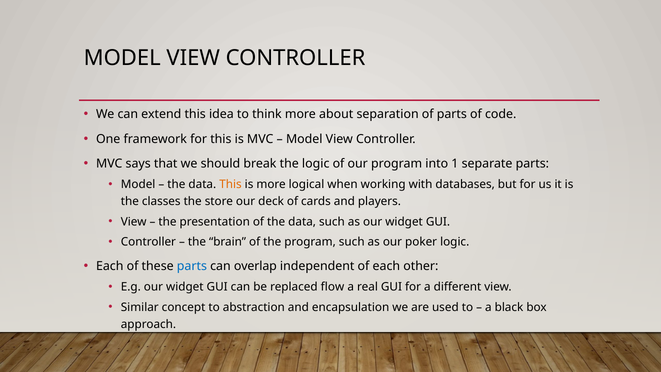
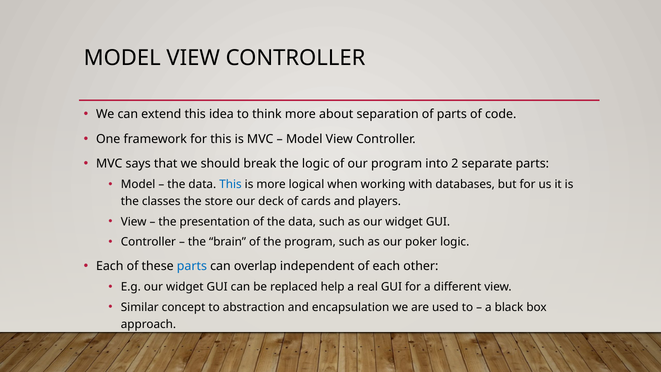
1: 1 -> 2 (455, 164)
This colour: orange -> blue (230, 184)
flow: flow -> help (333, 287)
